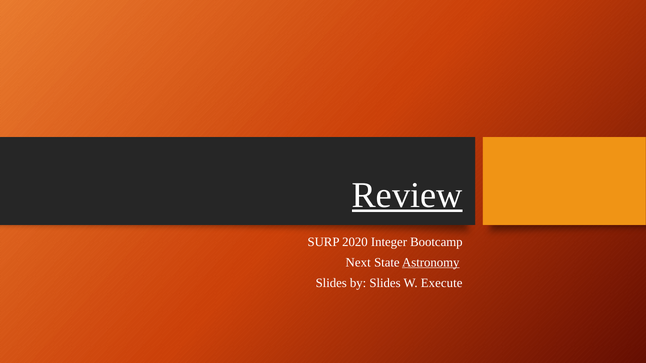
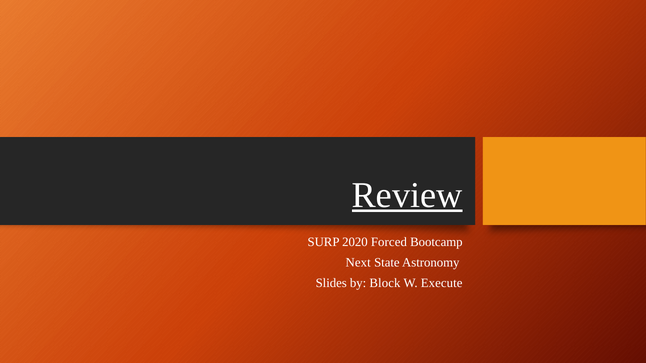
Integer: Integer -> Forced (389, 242)
Astronomy underline: present -> none (431, 263)
by Slides: Slides -> Block (385, 283)
